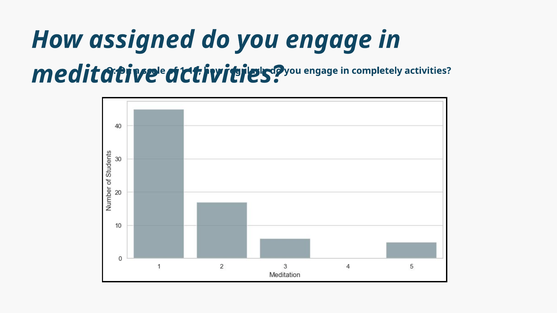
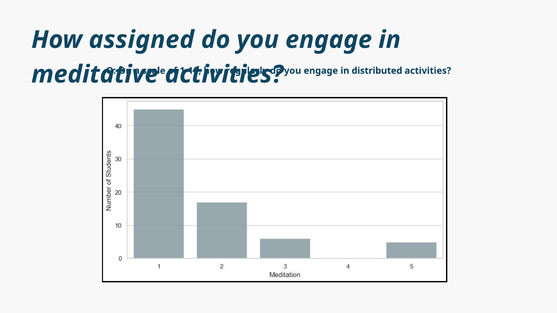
completely: completely -> distributed (377, 71)
